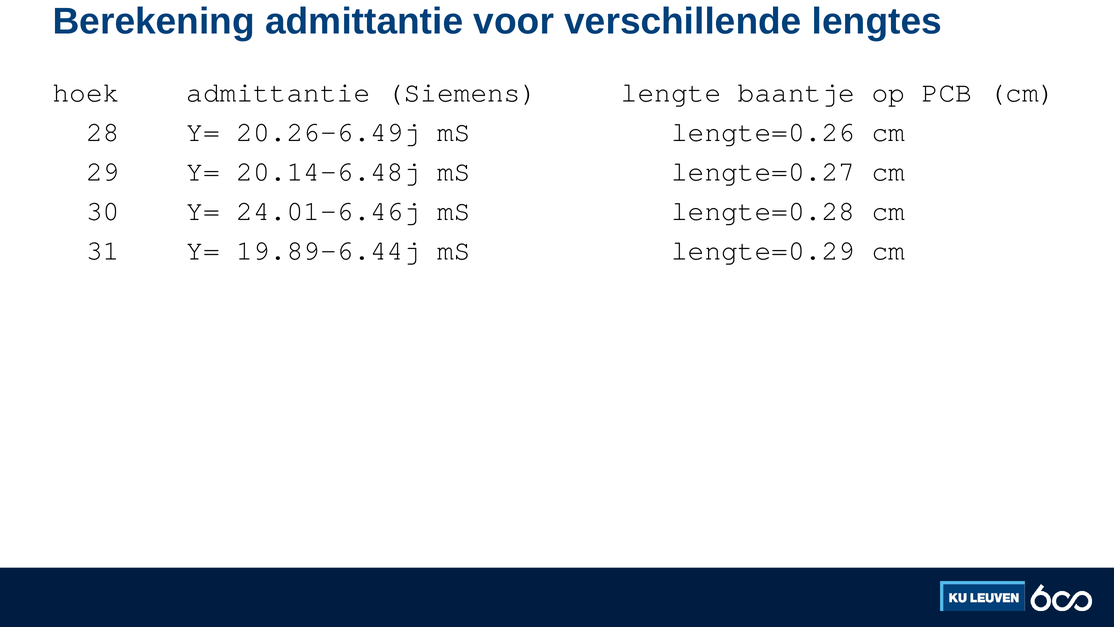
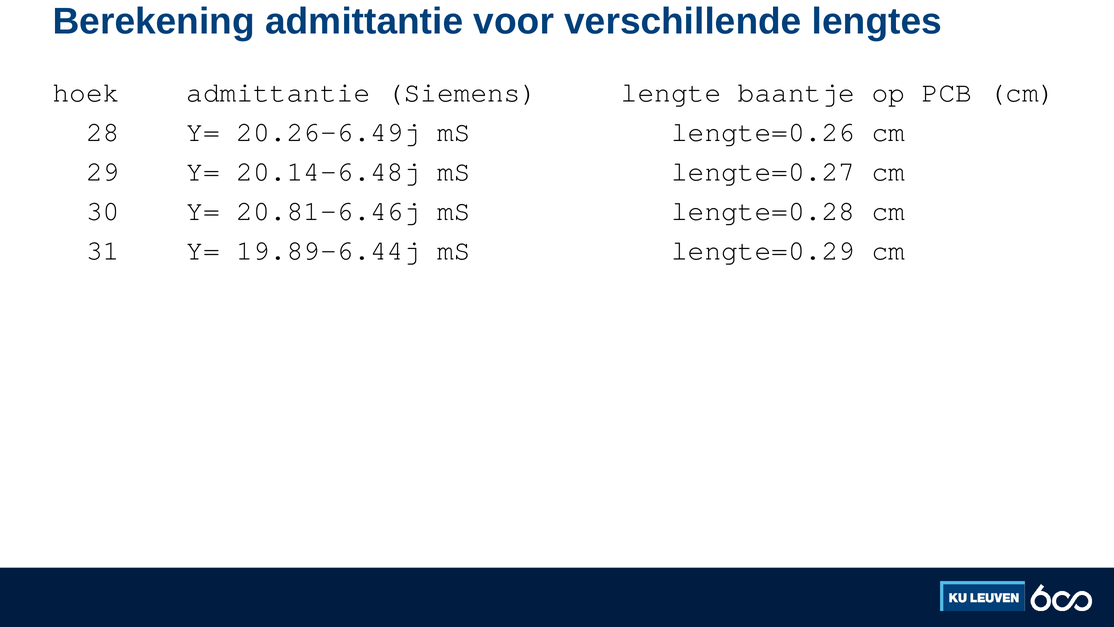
24.01-6.46j: 24.01-6.46j -> 20.81-6.46j (328, 211)
